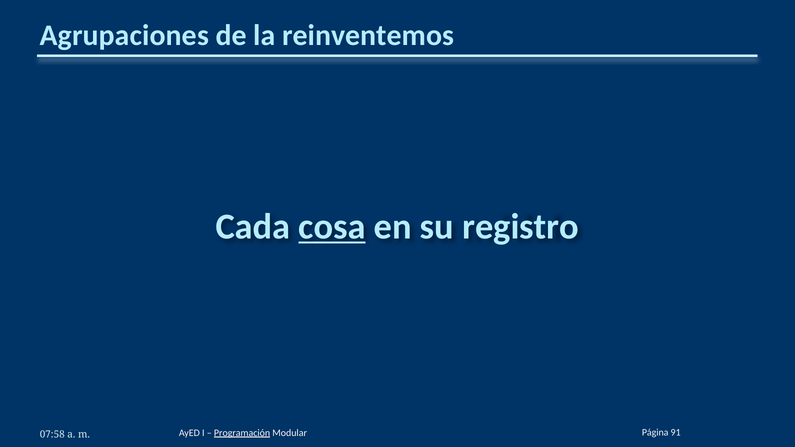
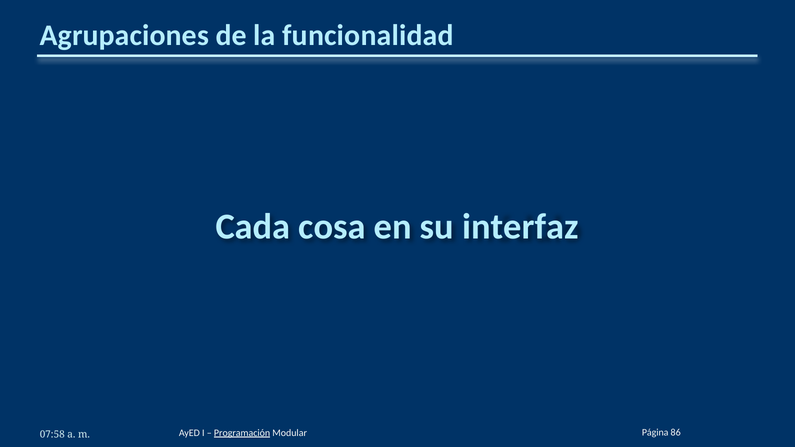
reinventemos: reinventemos -> funcionalidad (368, 35)
cosa underline: present -> none (332, 227)
registro: registro -> interfaz (521, 227)
91: 91 -> 86 (676, 433)
